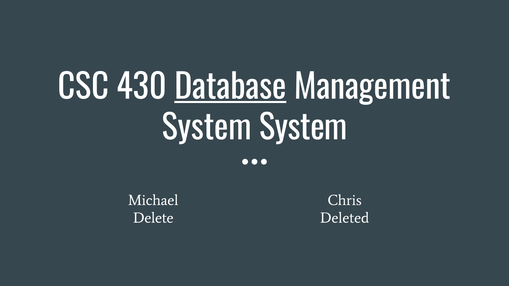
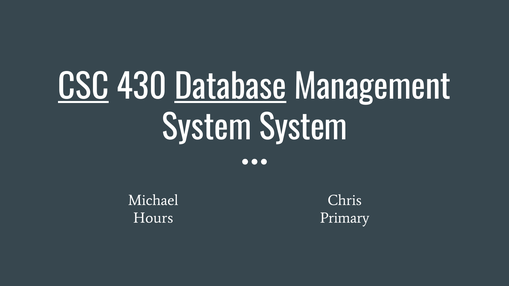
CSC underline: none -> present (83, 88)
Delete: Delete -> Hours (153, 218)
Deleted: Deleted -> Primary (345, 218)
